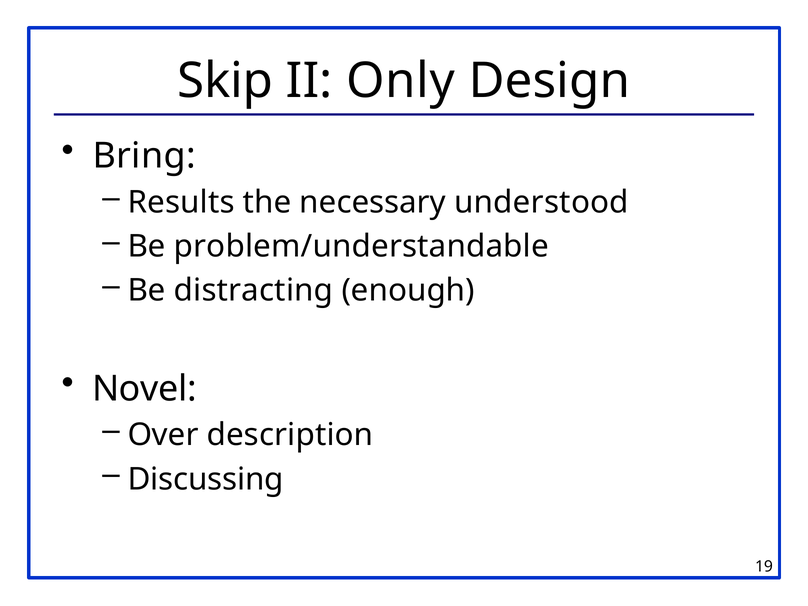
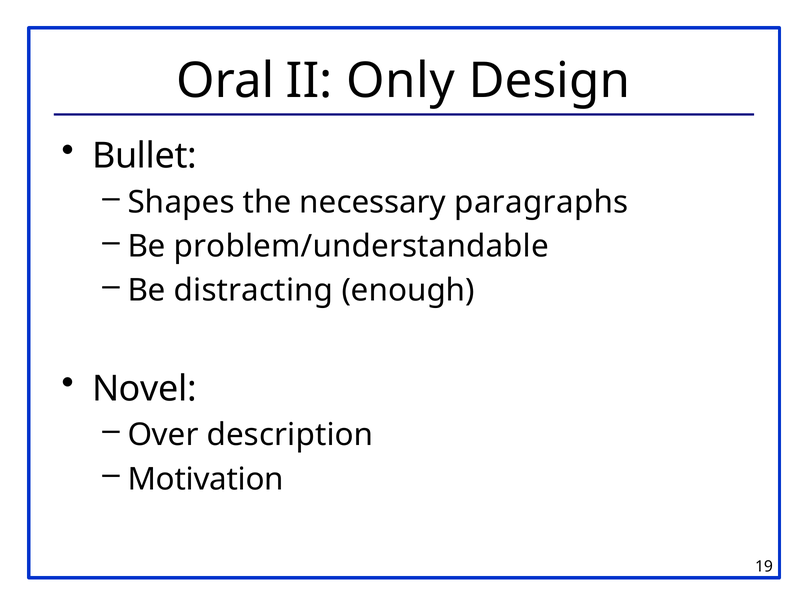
Skip: Skip -> Oral (225, 81)
Bring: Bring -> Bullet (144, 156)
Results: Results -> Shapes (181, 202)
understood: understood -> paragraphs (541, 202)
Discussing: Discussing -> Motivation (206, 479)
